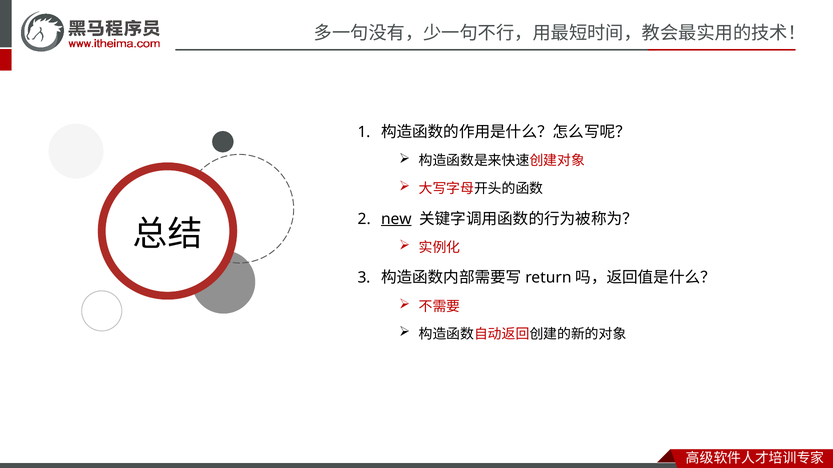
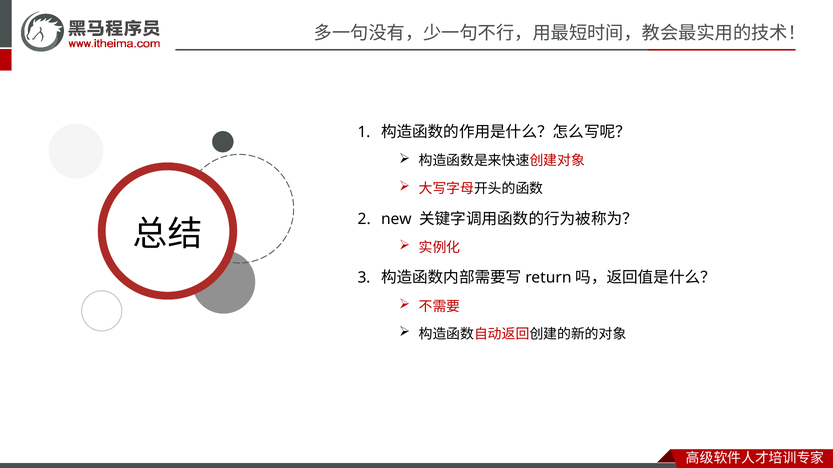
new underline: present -> none (396, 219)
